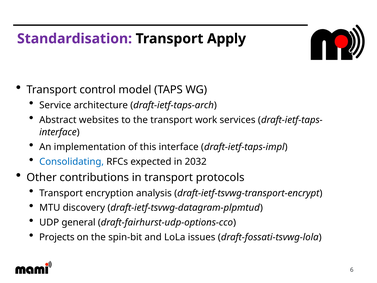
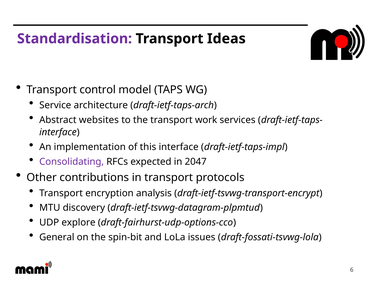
Apply: Apply -> Ideas (226, 39)
Consolidating colour: blue -> purple (72, 162)
2032: 2032 -> 2047 (196, 162)
general: general -> explore (78, 222)
Projects: Projects -> General (57, 237)
